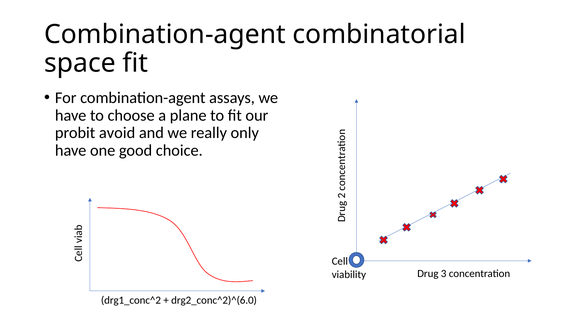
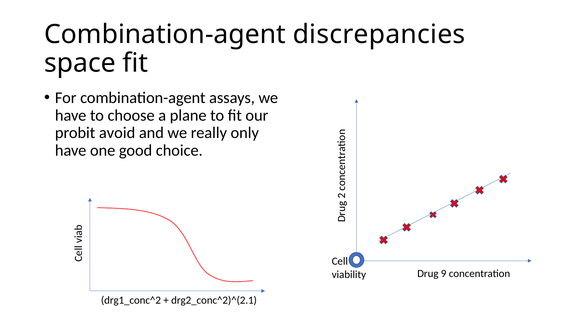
combinatorial: combinatorial -> discrepancies (379, 34)
3: 3 -> 9 (444, 273)
drg2_conc^2)^(6.0: drg2_conc^2)^(6.0 -> drg2_conc^2)^(2.1 (214, 300)
